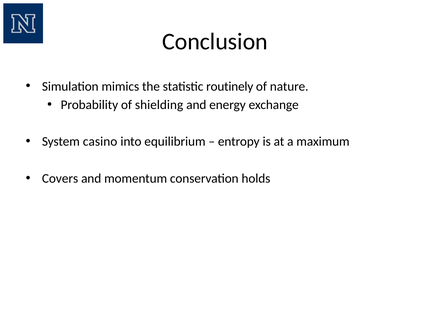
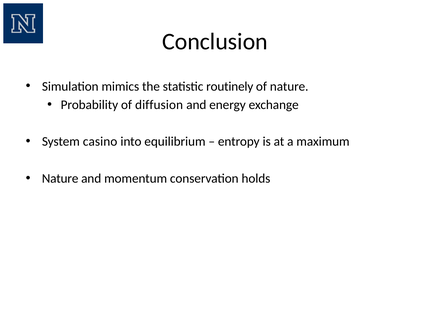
shielding: shielding -> diffusion (159, 105)
Covers: Covers -> Nature (60, 178)
